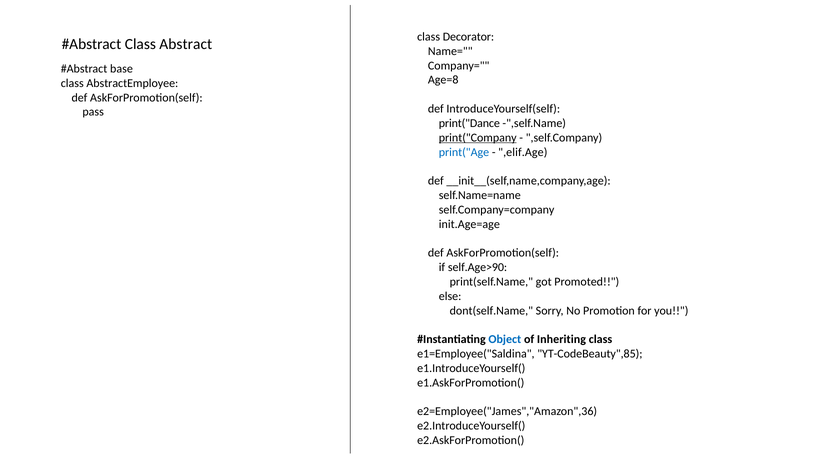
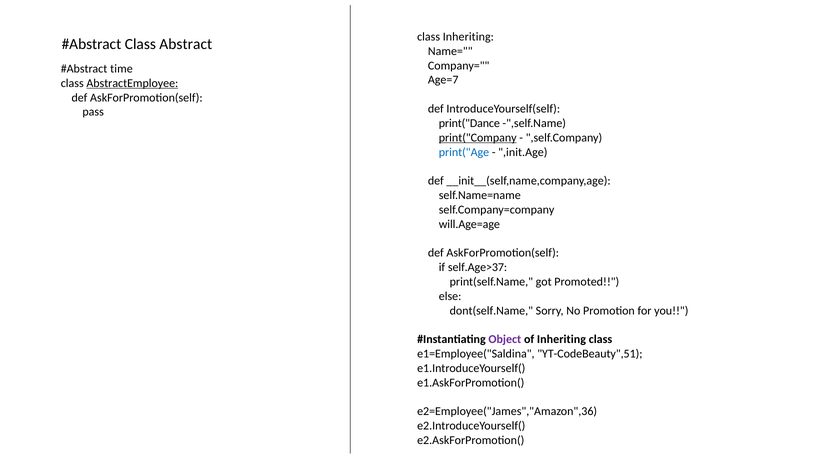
class Decorator: Decorator -> Inheriting (468, 37)
base: base -> time (121, 69)
Age=8: Age=8 -> Age=7 (443, 80)
AbstractEmployee underline: none -> present (132, 83)
,elif.Age: ,elif.Age -> ,init.Age (523, 152)
init.Age=age: init.Age=age -> will.Age=age (469, 224)
self.Age>90: self.Age>90 -> self.Age>37 (478, 267)
Object colour: blue -> purple (505, 339)
YT-CodeBeauty",85: YT-CodeBeauty",85 -> YT-CodeBeauty",51 (590, 353)
